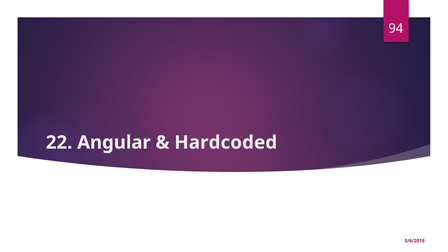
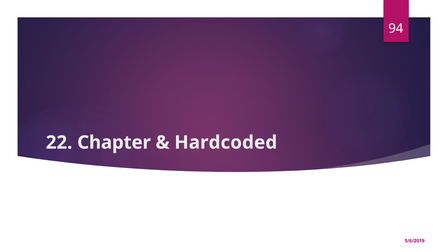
Angular: Angular -> Chapter (114, 142)
